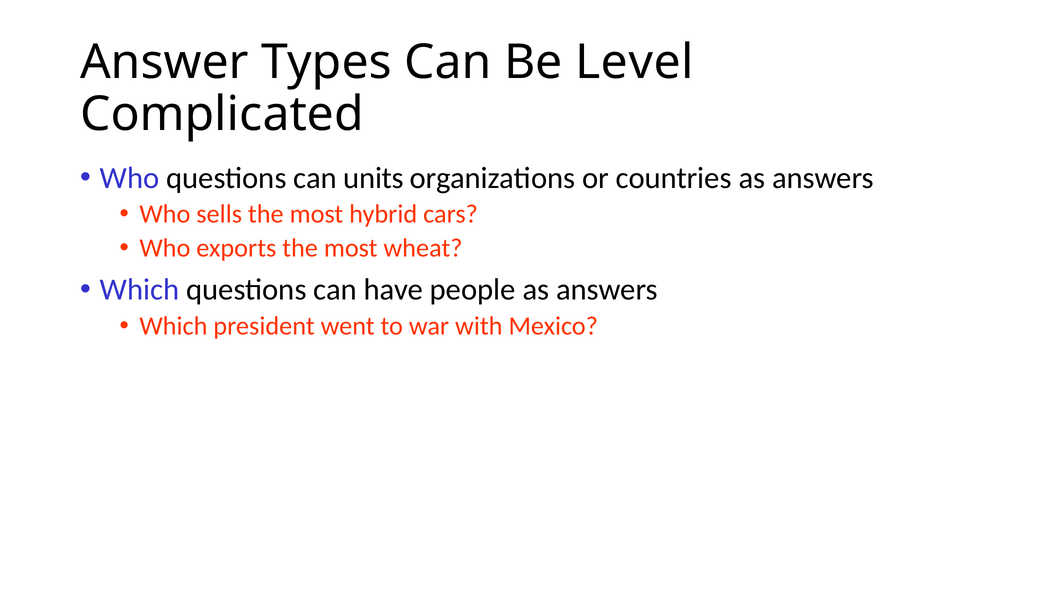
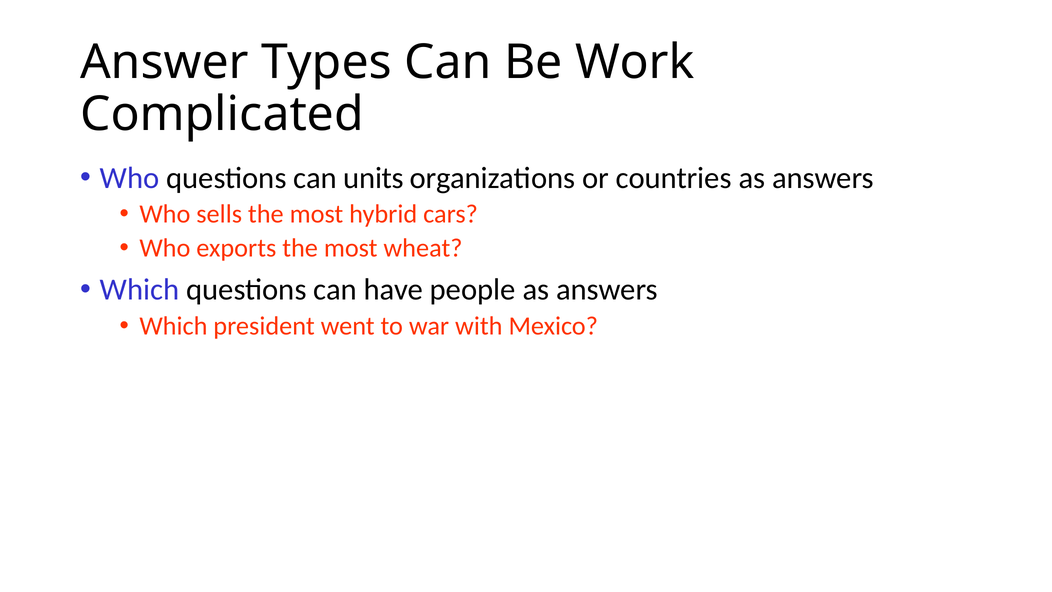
Level: Level -> Work (635, 62)
